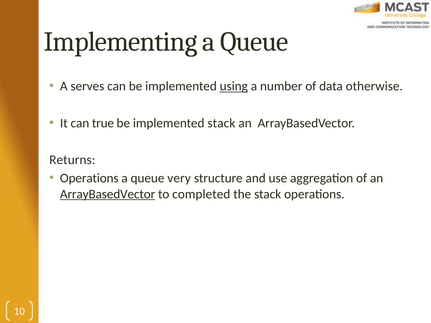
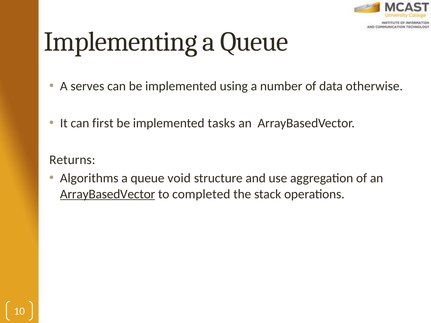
using underline: present -> none (234, 86)
true: true -> first (103, 123)
implemented stack: stack -> tasks (221, 123)
Operations: Operations -> Algorithms (89, 178)
very: very -> void (179, 178)
